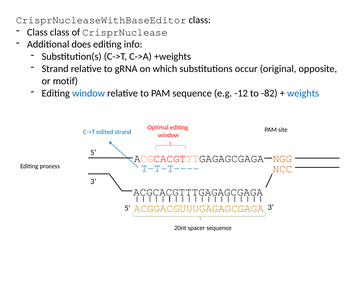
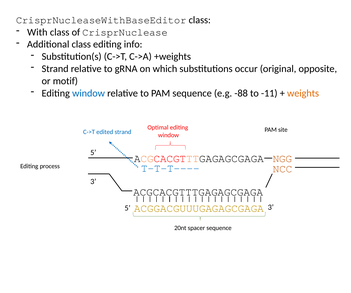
Class: Class -> With (37, 32)
Additional does: does -> class (81, 44)
-12: -12 -> -88 (241, 93)
-82: -82 -> -11 (269, 93)
weights colour: blue -> orange (303, 93)
